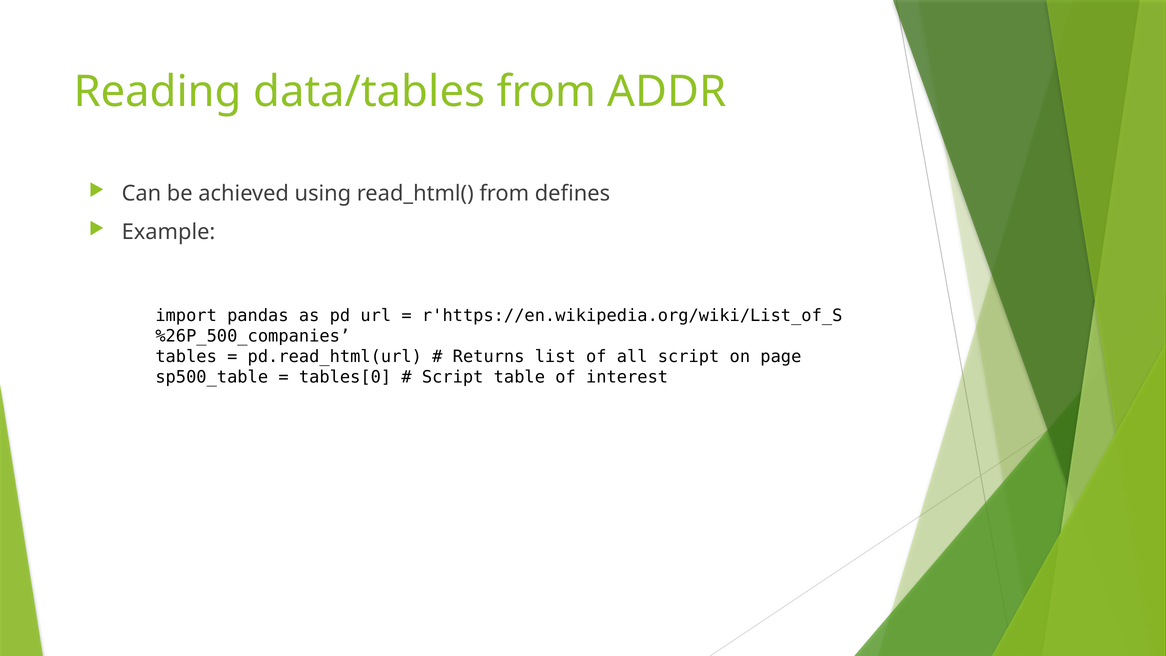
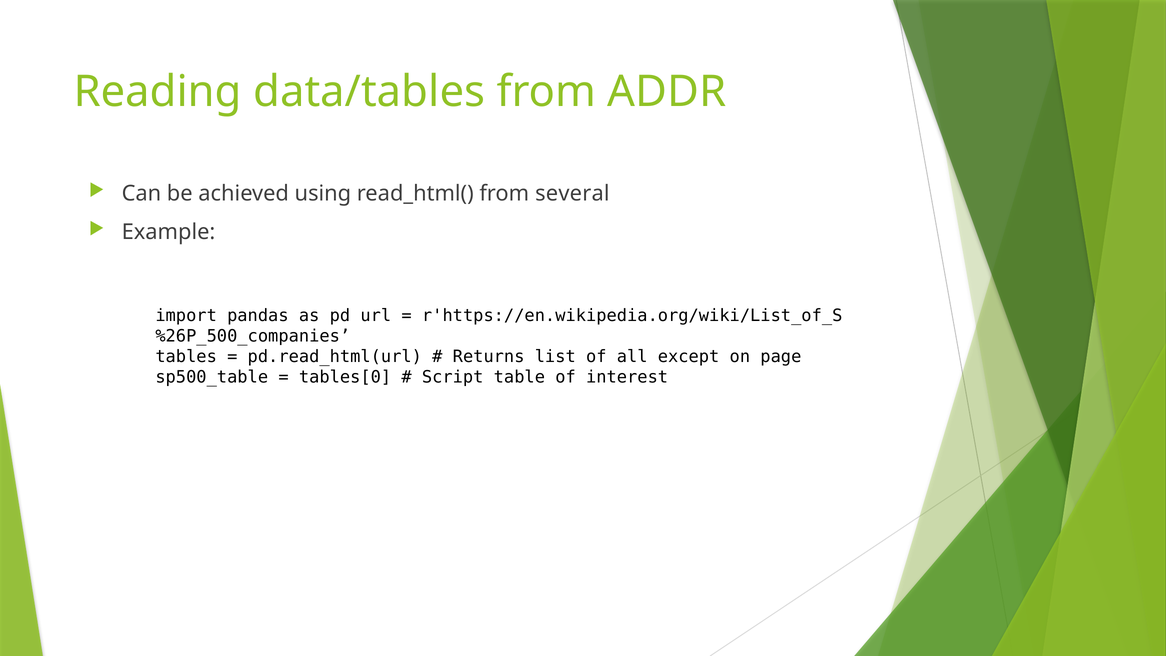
defines: defines -> several (572, 194)
all script: script -> except (689, 357)
